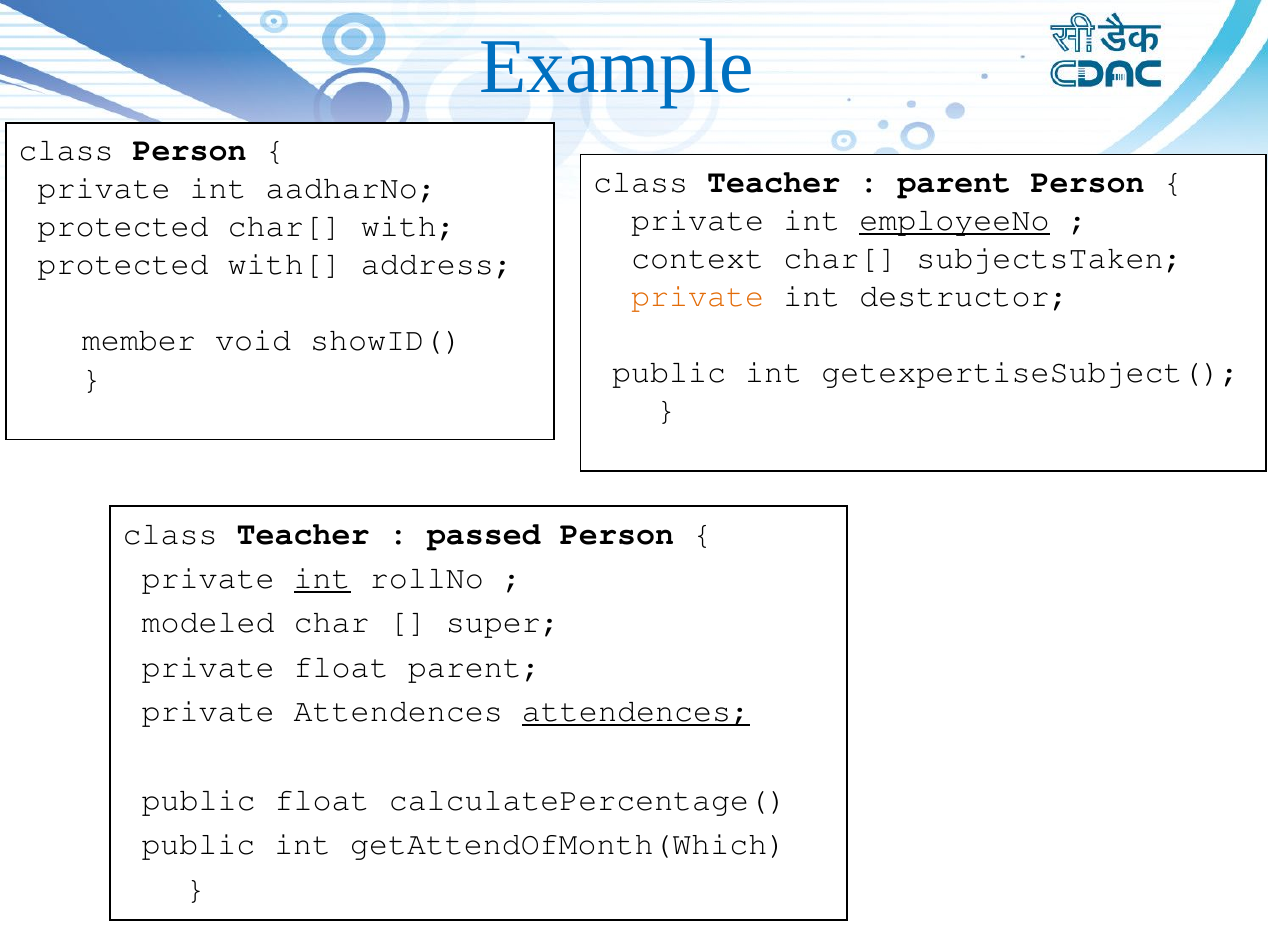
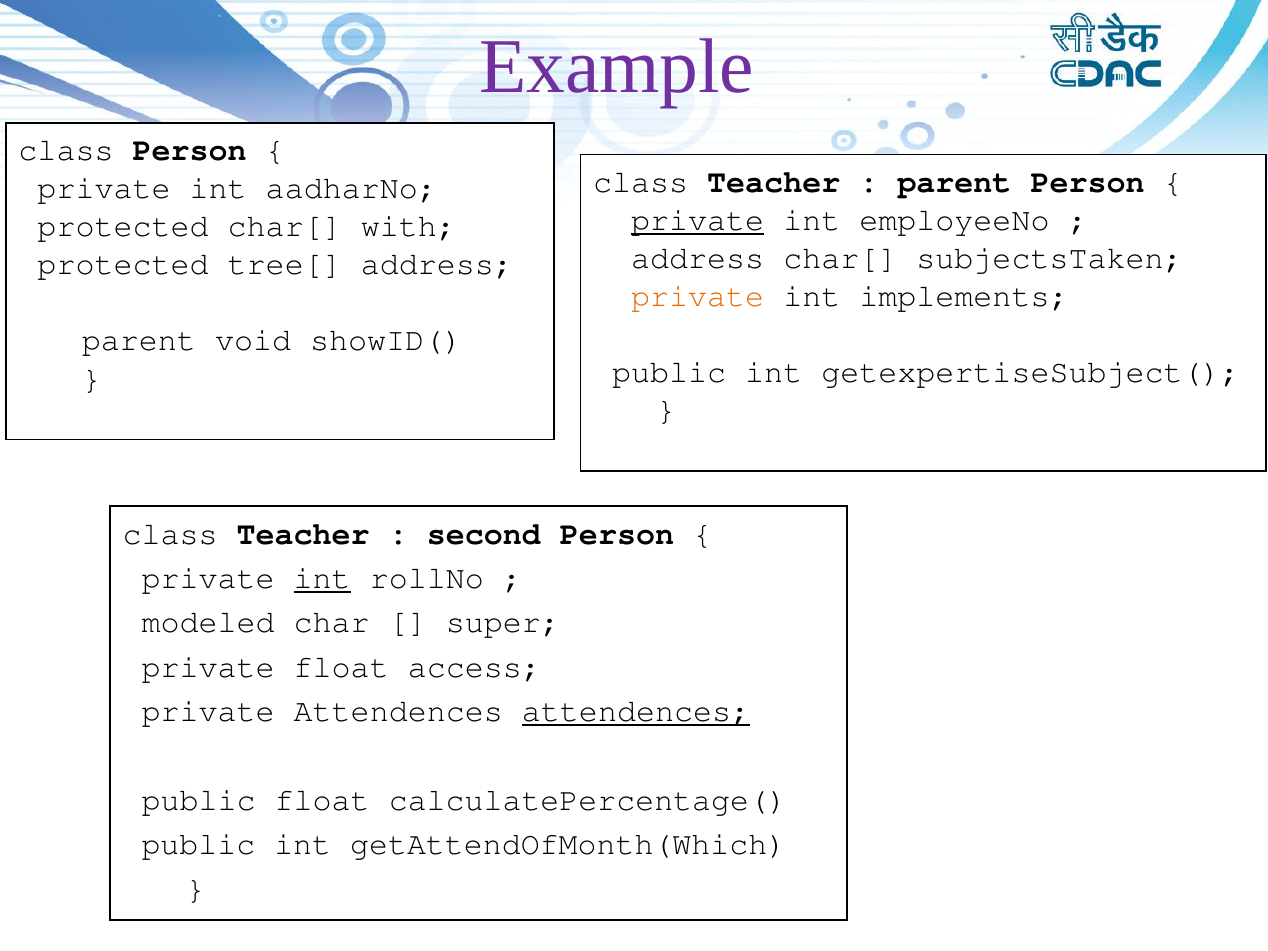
Example colour: blue -> purple (617, 67)
private underline: none -> present (698, 220)
employeeNo underline: present -> none (954, 220)
context: context -> address (698, 258)
with[: with[ -> tree[ (285, 264)
destructor: destructor -> implements (964, 296)
member: member -> parent (139, 341)
passed: passed -> second (484, 534)
float parent: parent -> access (474, 667)
